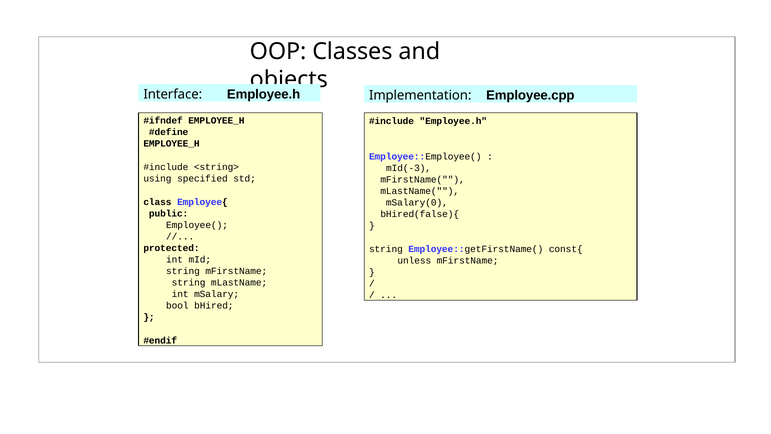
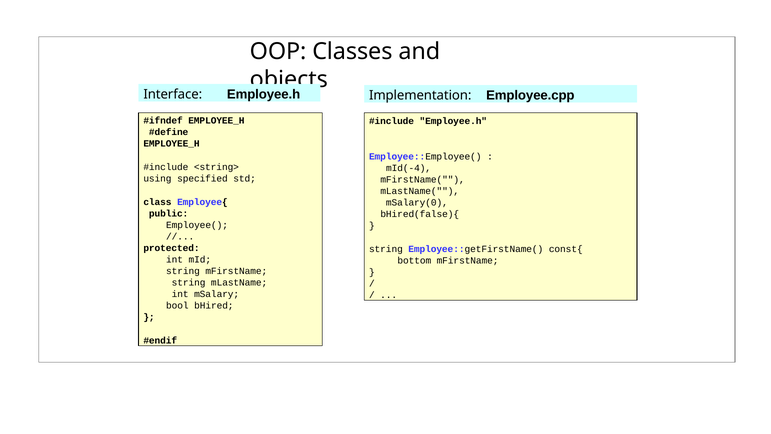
mId(-3: mId(-3 -> mId(-4 (409, 168)
unless: unless -> bottom (414, 260)
